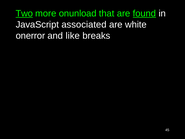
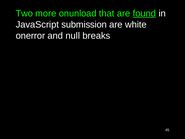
Two underline: present -> none (24, 13)
associated: associated -> submission (84, 25)
like: like -> null (73, 36)
